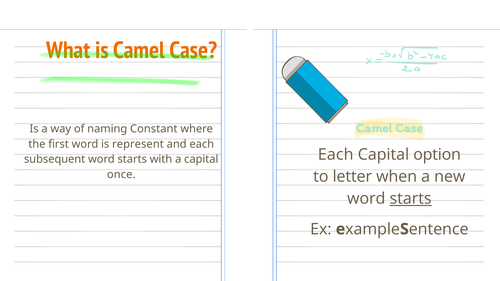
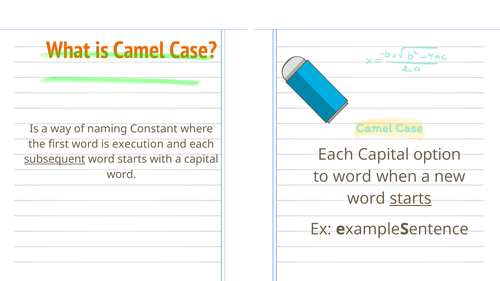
represent: represent -> execution (138, 144)
subsequent underline: none -> present (55, 159)
to letter: letter -> word (352, 177)
once: once -> word (121, 175)
